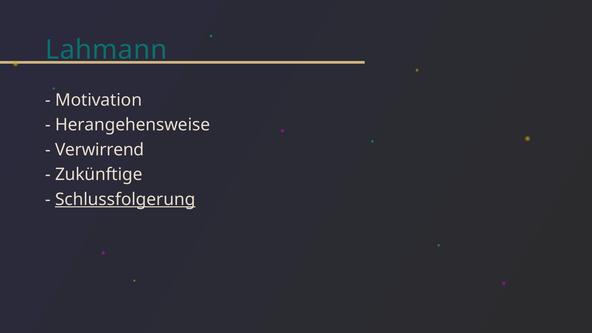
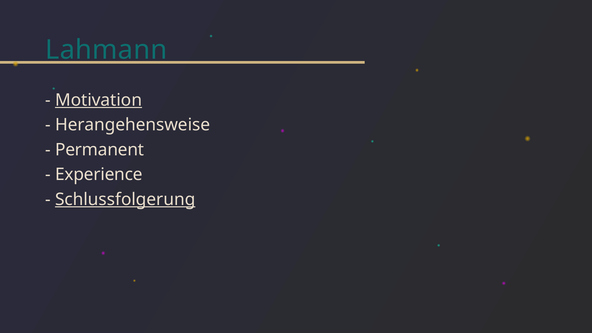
Motivation underline: none -> present (99, 100)
Verwirrend: Verwirrend -> Permanent (100, 150)
Zukünftige: Zukünftige -> Experience (99, 175)
